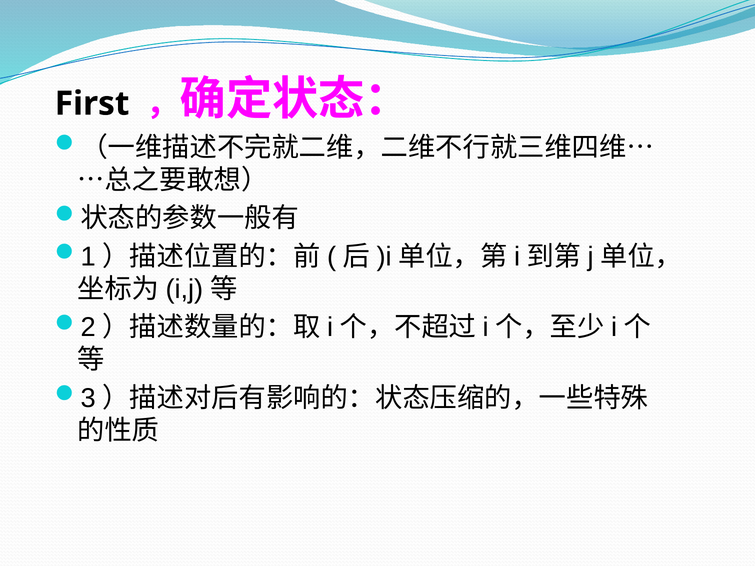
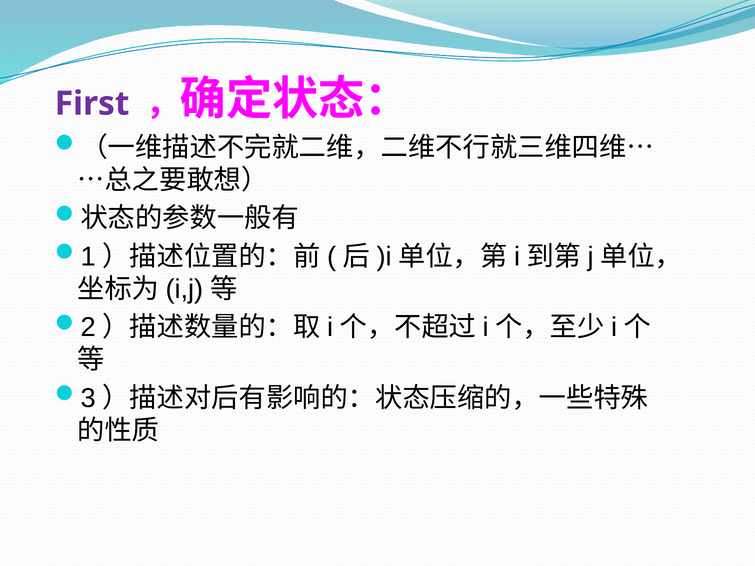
First colour: black -> purple (92, 104)
